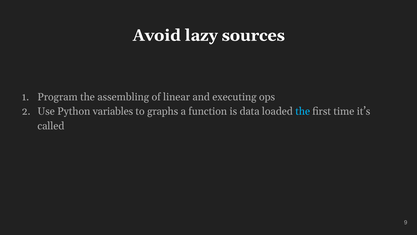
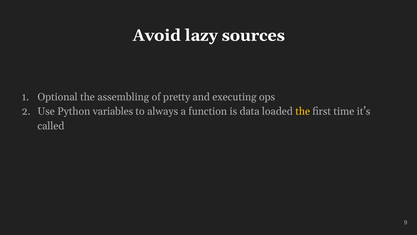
Program: Program -> Optional (58, 97)
linear: linear -> pretty (177, 97)
graphs: graphs -> always (163, 111)
the colour: light blue -> yellow (303, 111)
